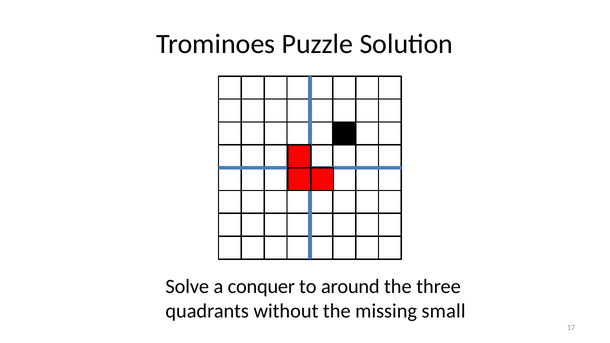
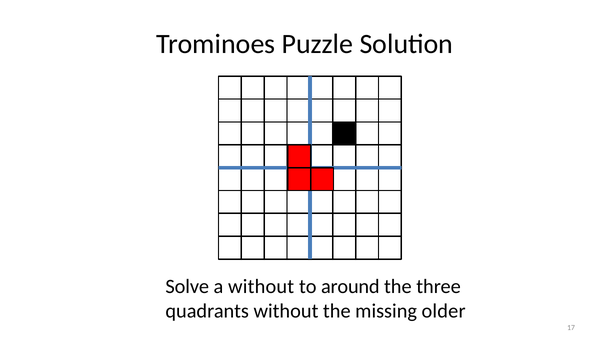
a conquer: conquer -> without (261, 287)
small: small -> older (444, 311)
